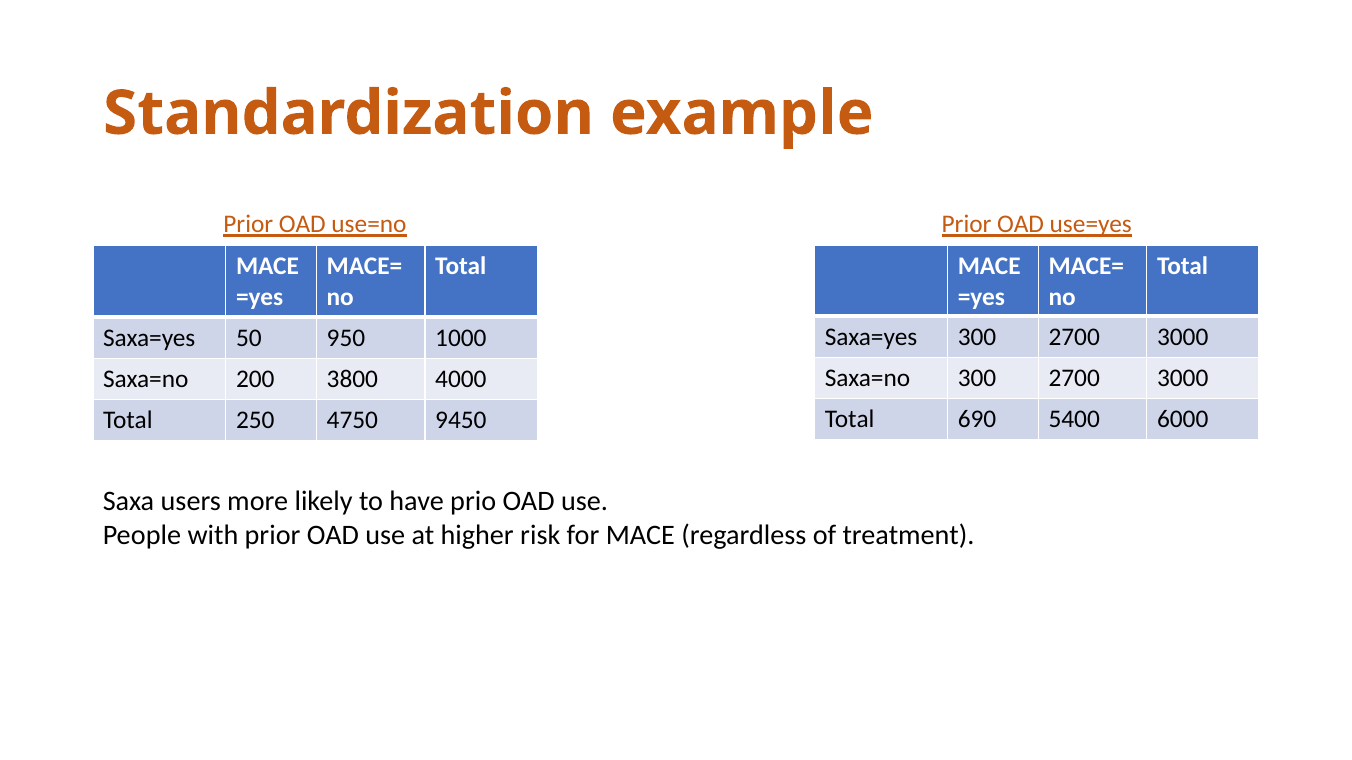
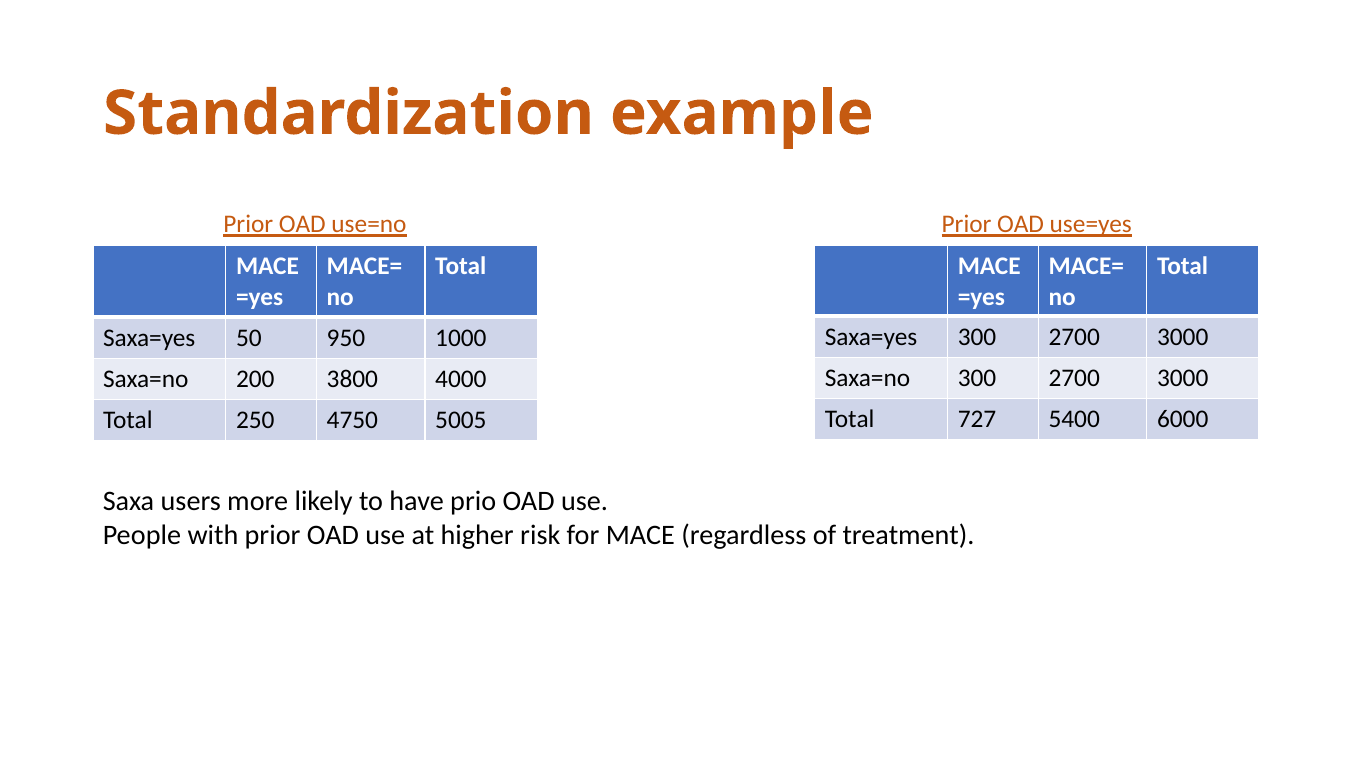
690: 690 -> 727 (977, 419)
9450: 9450 -> 5005 (461, 421)
